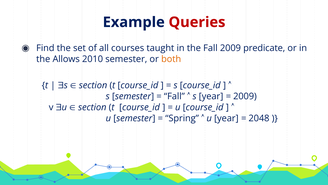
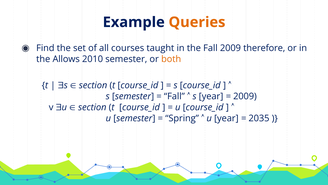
Queries colour: red -> orange (197, 22)
predicate: predicate -> therefore (264, 48)
2048: 2048 -> 2035 (259, 118)
